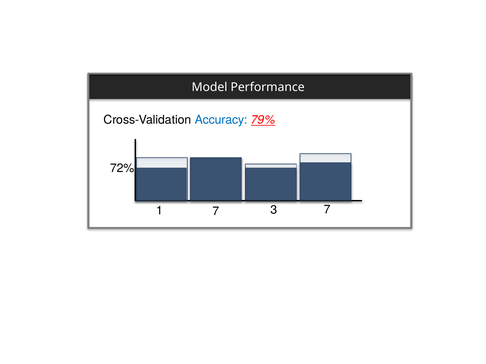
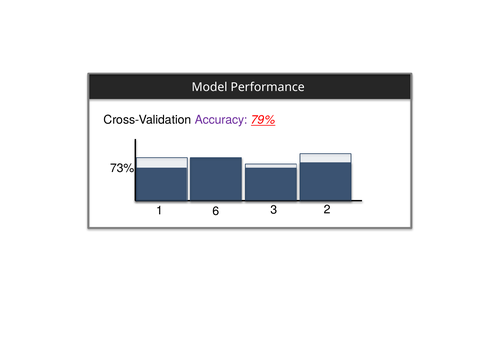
Accuracy colour: blue -> purple (221, 120)
72%: 72% -> 73% (122, 168)
1 7: 7 -> 6 (216, 212)
3 7: 7 -> 2 (327, 210)
